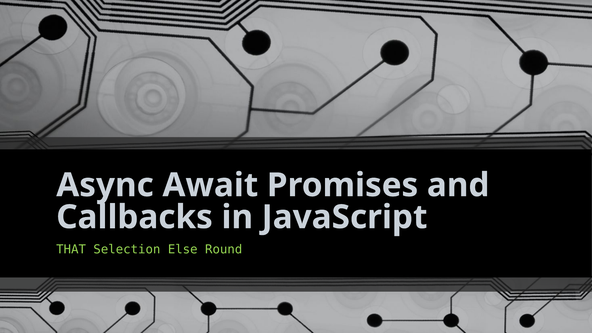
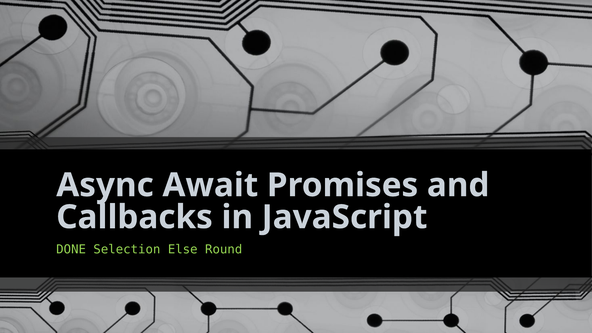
THAT: THAT -> DONE (71, 249)
